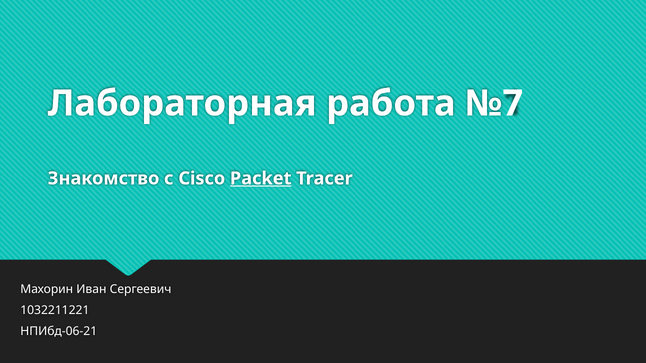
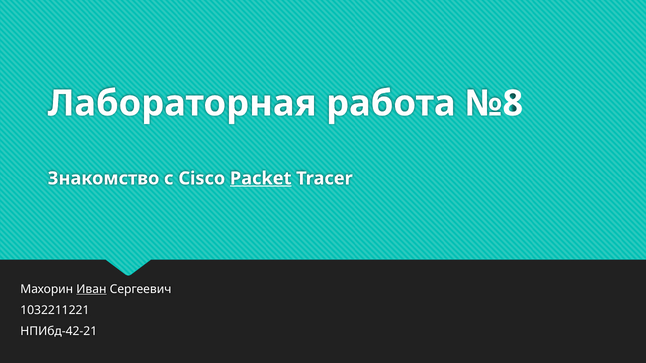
№7: №7 -> №8 (494, 104)
Иван underline: none -> present (91, 289)
НПИбд-06-21: НПИбд-06-21 -> НПИбд-42-21 (59, 331)
